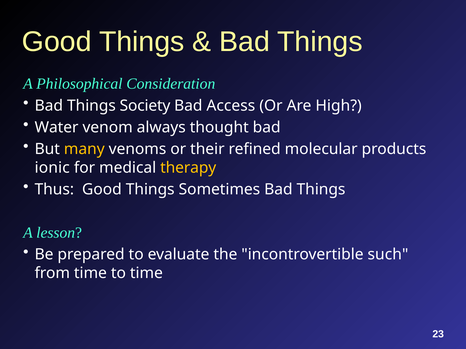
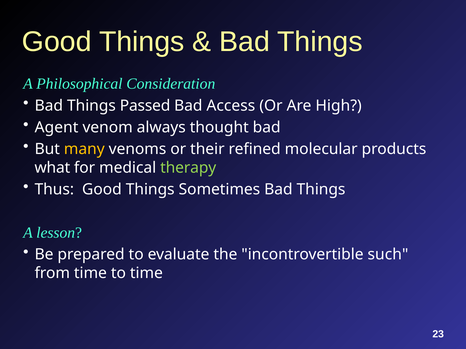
Society: Society -> Passed (145, 106)
Water: Water -> Agent (57, 127)
ionic: ionic -> what (52, 168)
therapy colour: yellow -> light green (188, 168)
